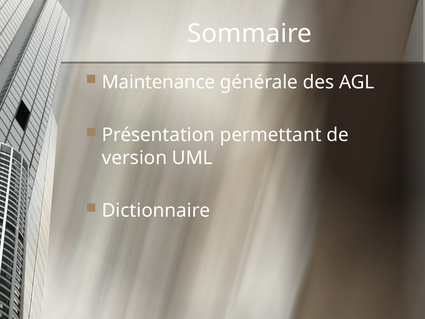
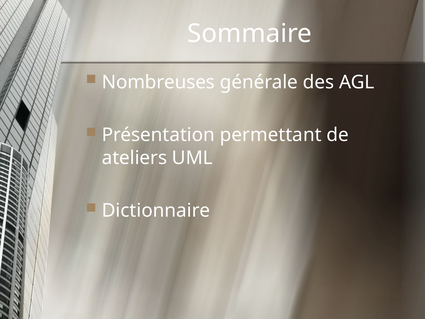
Maintenance: Maintenance -> Nombreuses (158, 82)
version: version -> ateliers (134, 158)
